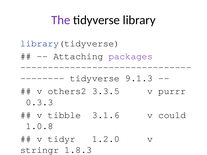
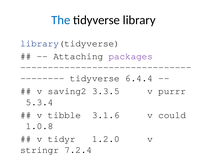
The colour: purple -> blue (61, 20)
9.1.3: 9.1.3 -> 6.4.4 (139, 78)
others2: others2 -> saving2 (67, 91)
0.3.3: 0.3.3 -> 5.3.4 (40, 102)
1.8.3: 1.8.3 -> 7.2.4 (78, 150)
